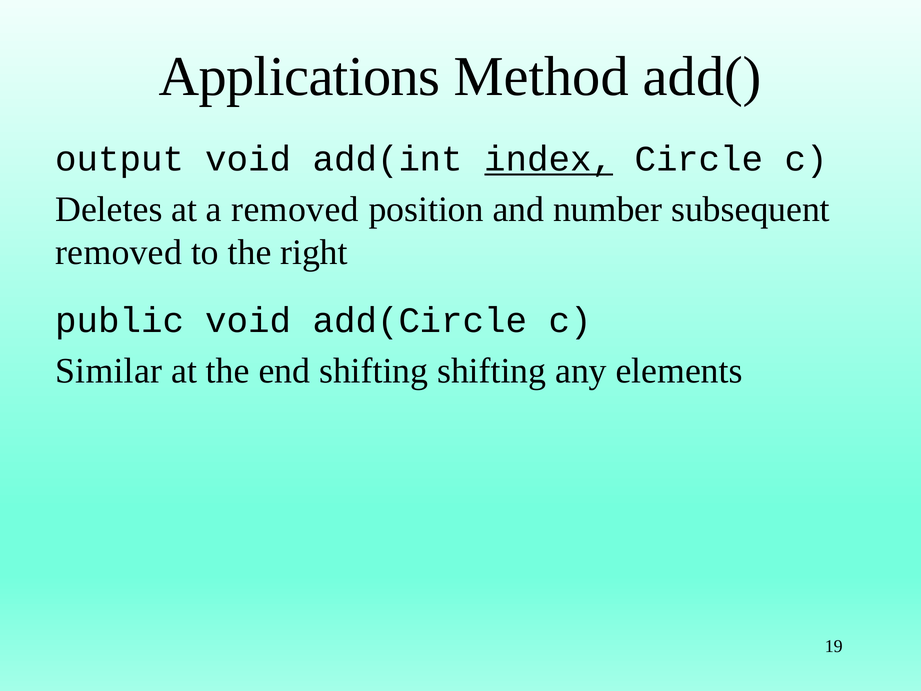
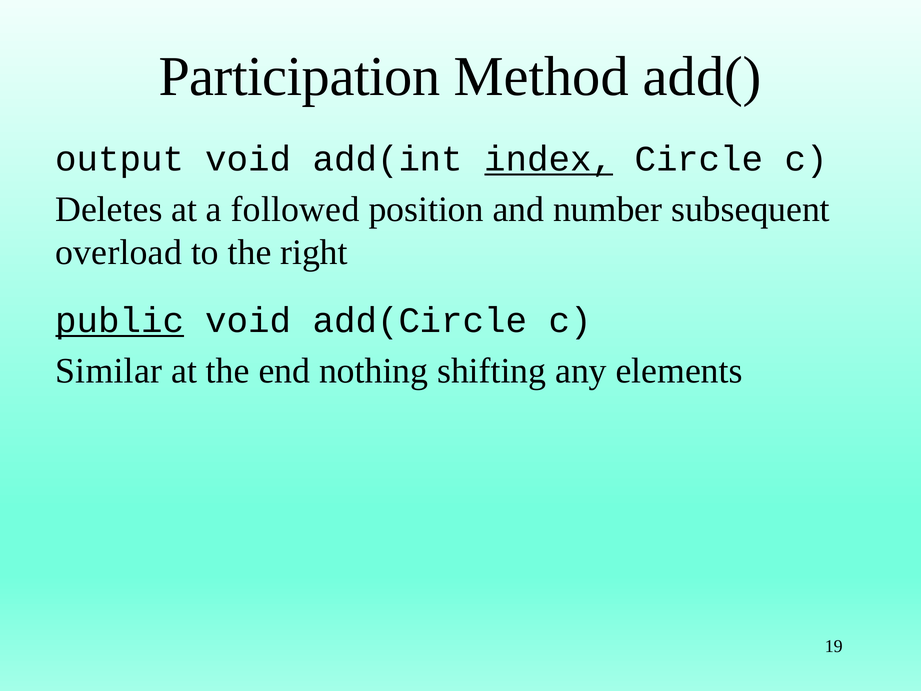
Applications: Applications -> Participation (299, 77)
a removed: removed -> followed (295, 209)
removed: removed -> overload (119, 252)
public underline: none -> present (120, 320)
end shifting: shifting -> nothing (374, 371)
